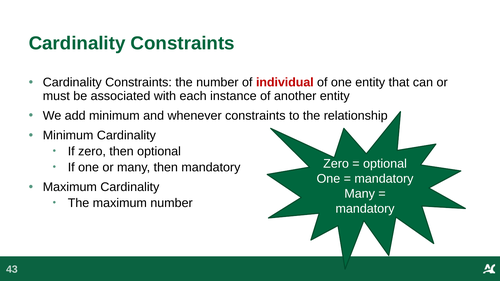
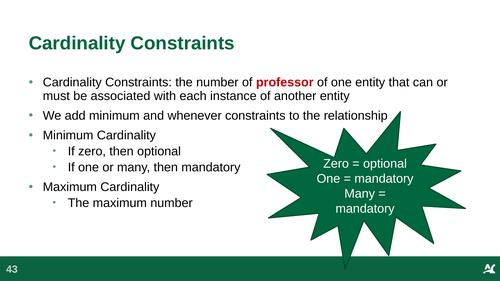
individual: individual -> professor (285, 83)
